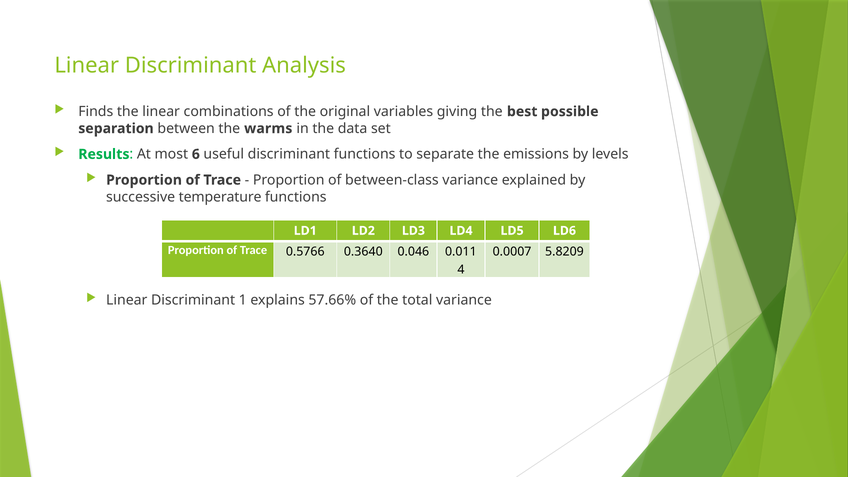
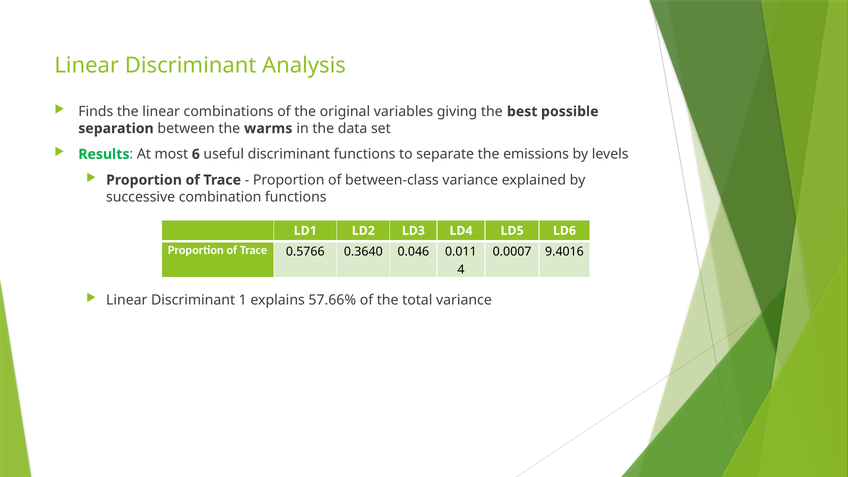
temperature: temperature -> combination (220, 197)
5.8209: 5.8209 -> 9.4016 (564, 252)
